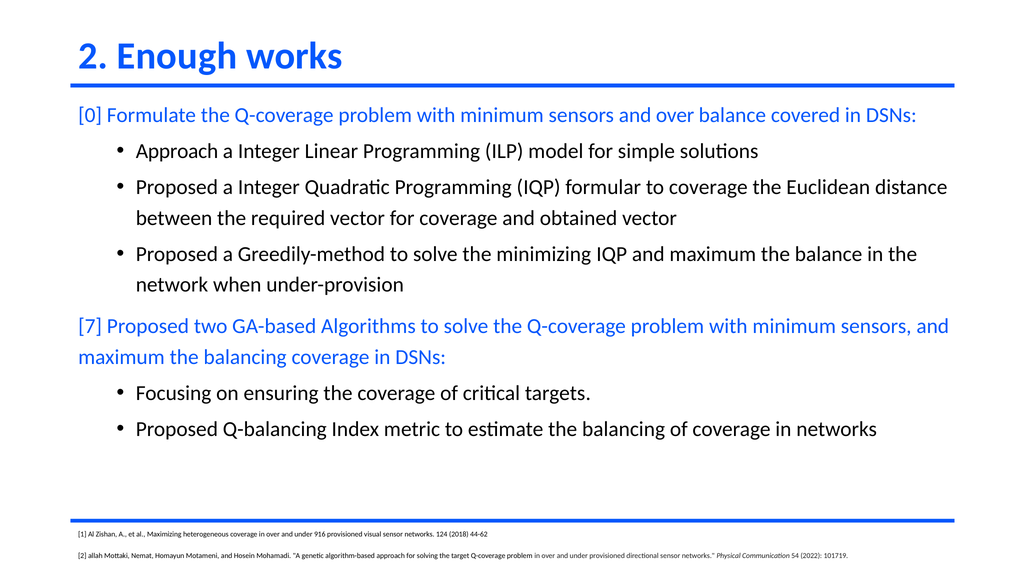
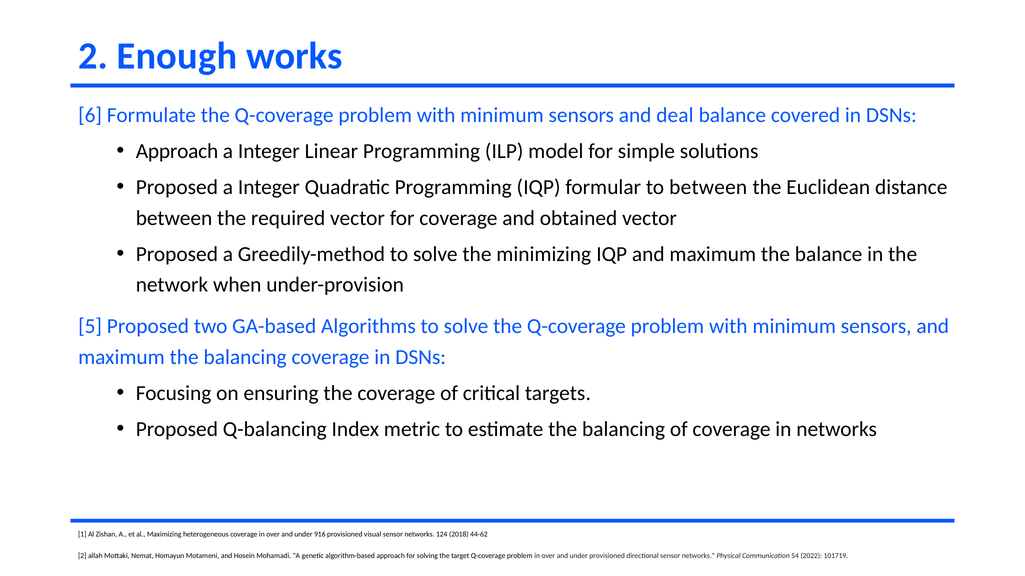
0: 0 -> 6 (90, 115)
and over: over -> deal (675, 115)
to coverage: coverage -> between (708, 188)
7: 7 -> 5 (90, 327)
